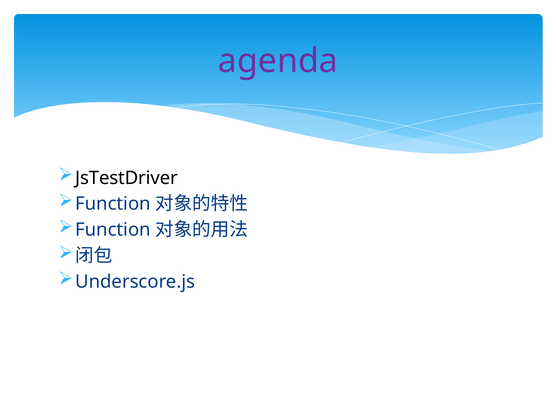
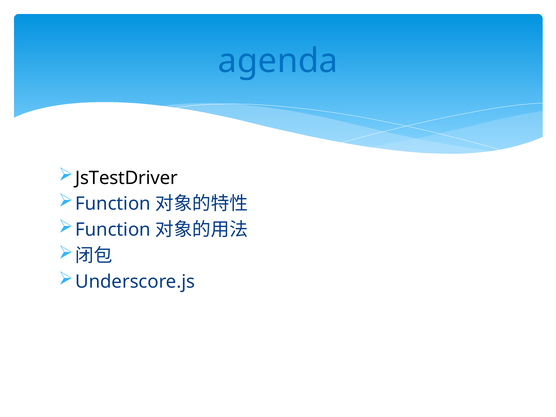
agenda colour: purple -> blue (278, 61)
